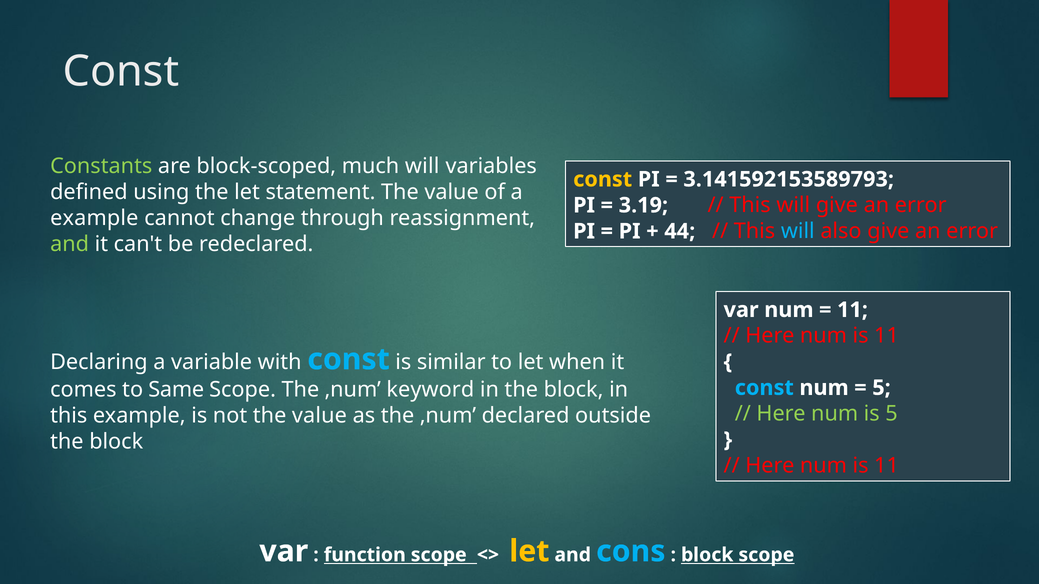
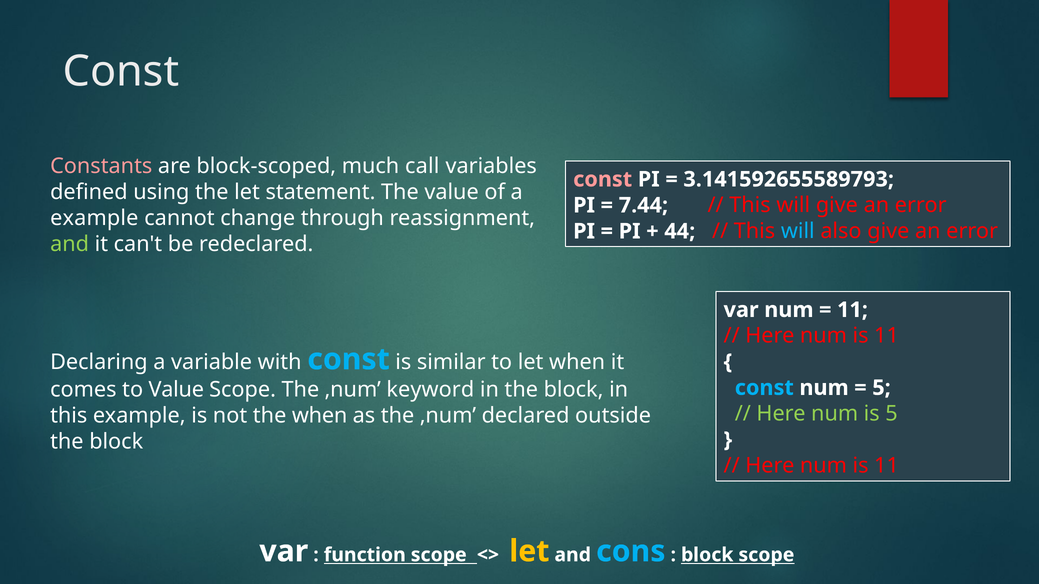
Constants colour: light green -> pink (101, 166)
much will: will -> call (422, 166)
const colour: yellow -> pink (603, 179)
3.141592153589793: 3.141592153589793 -> 3.141592655589793 (789, 179)
3.19: 3.19 -> 7.44 (643, 205)
to Same: Same -> Value (176, 390)
not the value: value -> when (320, 416)
